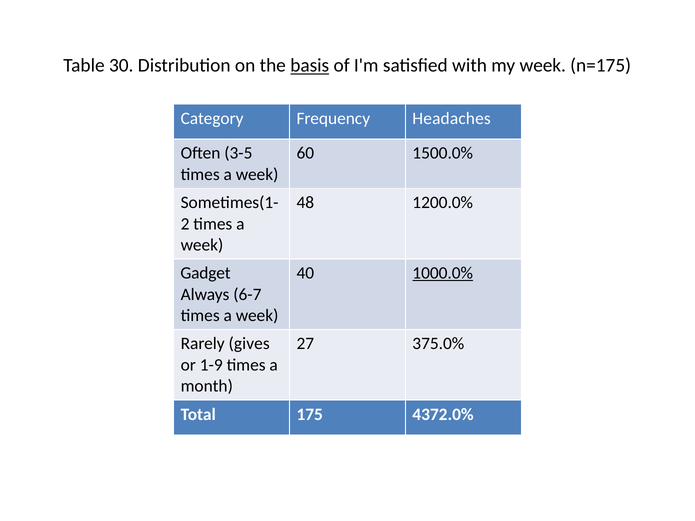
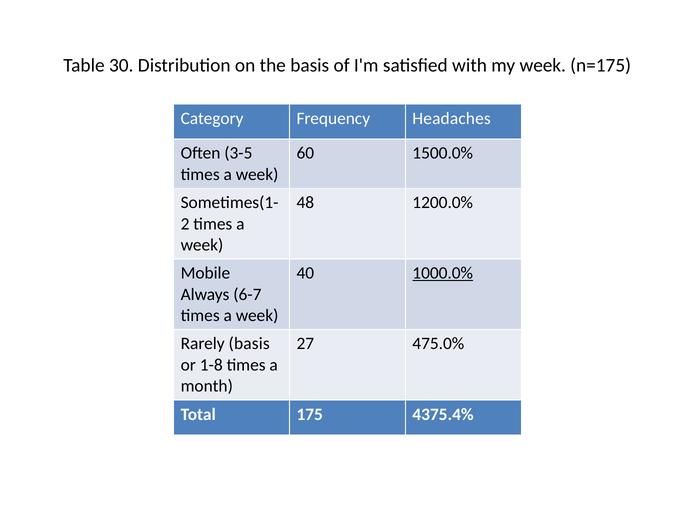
basis underline: present -> none (310, 66)
Gadget: Gadget -> Mobile (205, 273)
Rarely gives: gives -> basis (249, 344)
375.0%: 375.0% -> 475.0% (438, 344)
1-9: 1-9 -> 1-8 (211, 365)
4372.0%: 4372.0% -> 4375.4% (443, 414)
